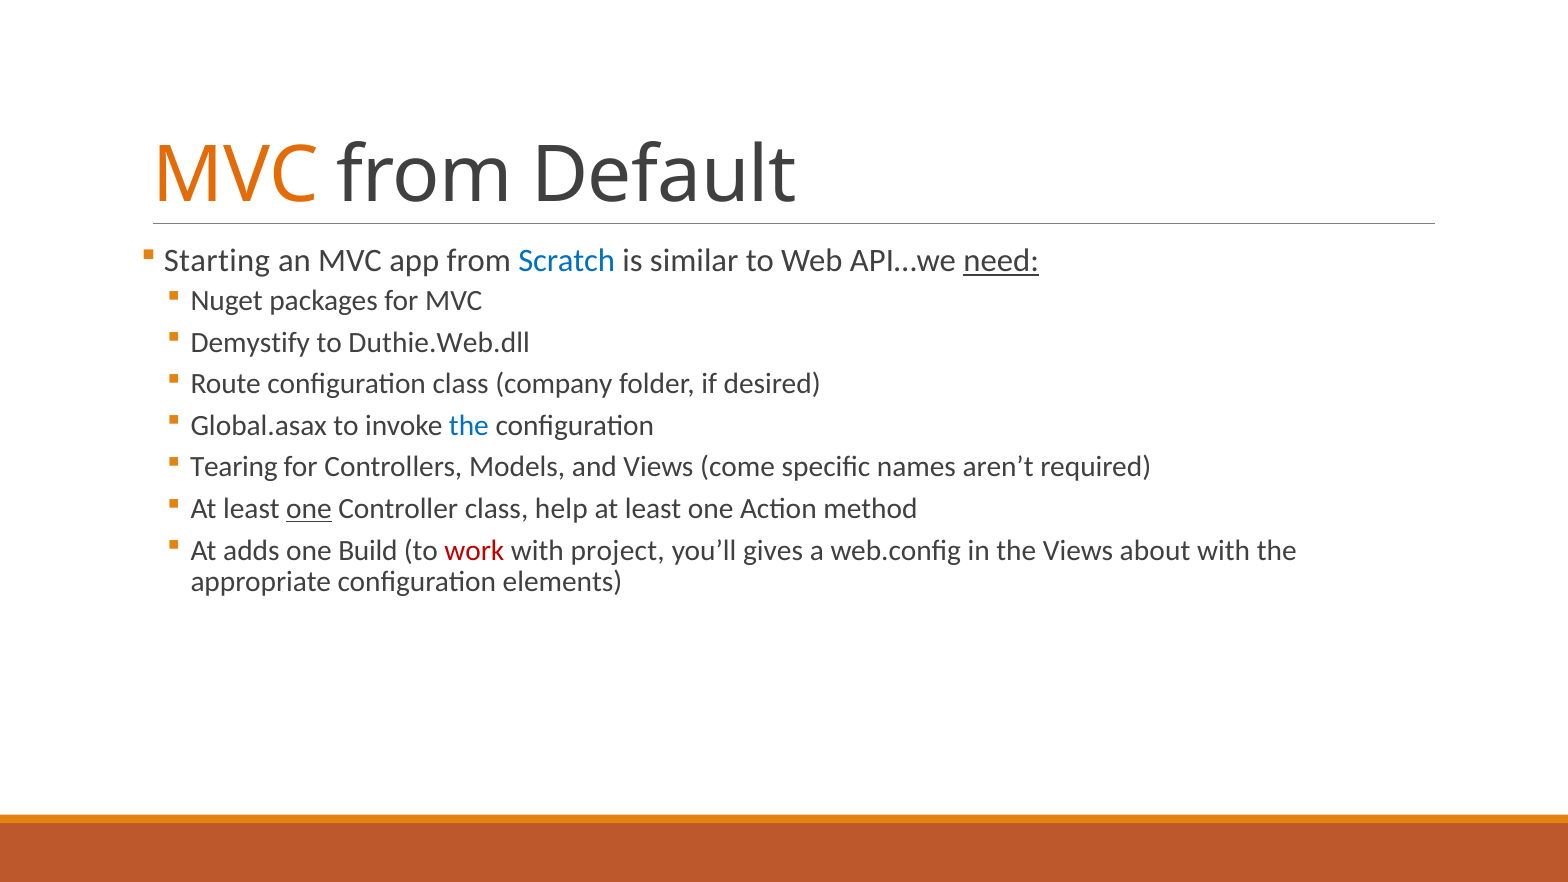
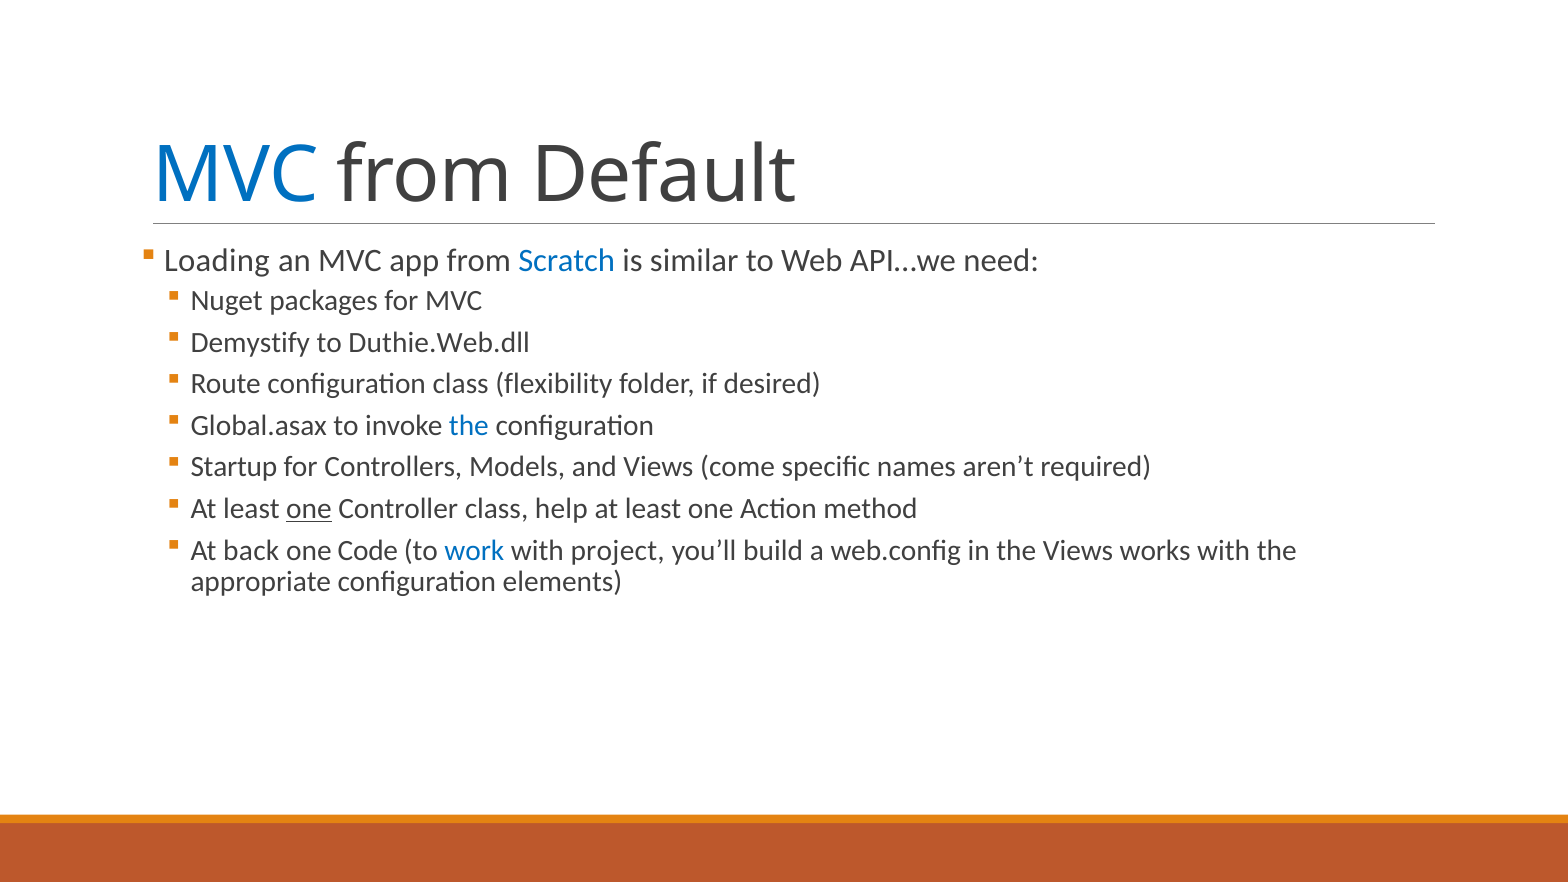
MVC colour: orange -> blue (236, 176)
Starting: Starting -> Loading (217, 261)
need underline: present -> none (1001, 261)
company: company -> flexibility (554, 384)
Tearing: Tearing -> Startup (234, 467)
adds: adds -> back (251, 550)
Build: Build -> Code (368, 550)
work colour: red -> blue (474, 550)
gives: gives -> build (773, 550)
about: about -> works (1155, 550)
